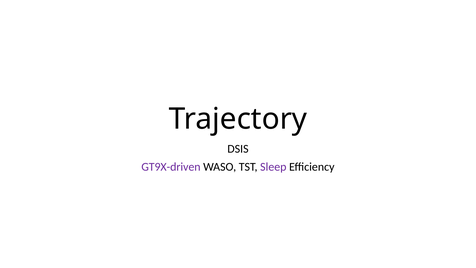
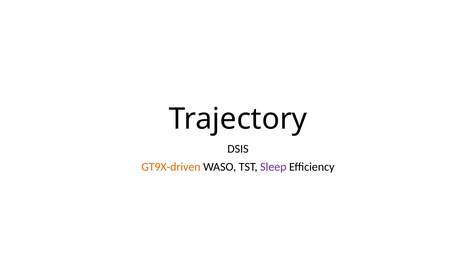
GT9X-driven colour: purple -> orange (171, 167)
